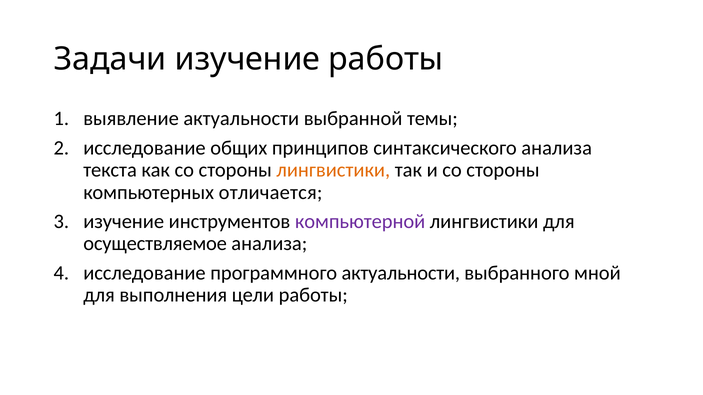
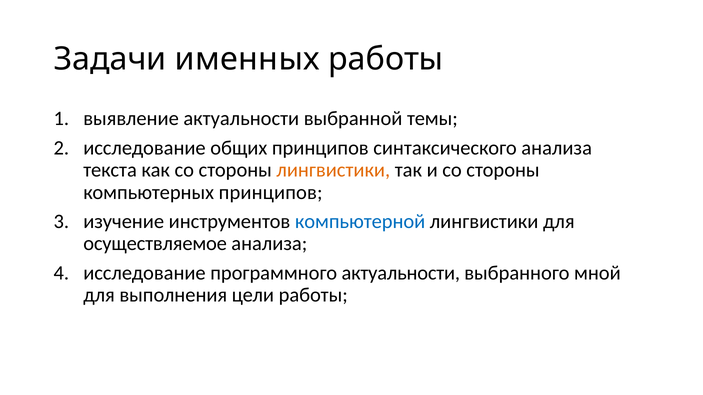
Задачи изучение: изучение -> именных (247, 59)
компьютерных отличается: отличается -> принципов (271, 192)
компьютерной colour: purple -> blue (360, 222)
